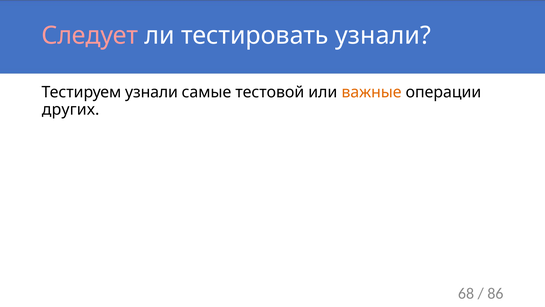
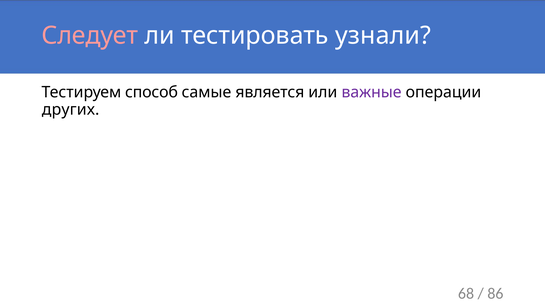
Тестируем узнали: узнали -> способ (151, 92)
тестовой: тестовой -> является (270, 92)
важные colour: orange -> purple (371, 92)
